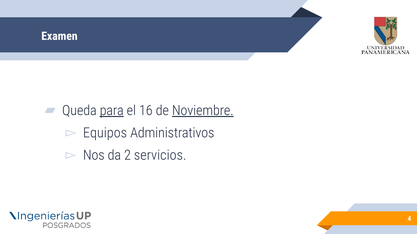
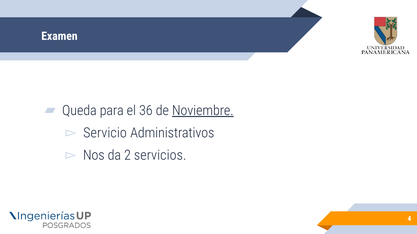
para underline: present -> none (112, 111)
16: 16 -> 36 (146, 111)
Equipos: Equipos -> Servicio (105, 133)
